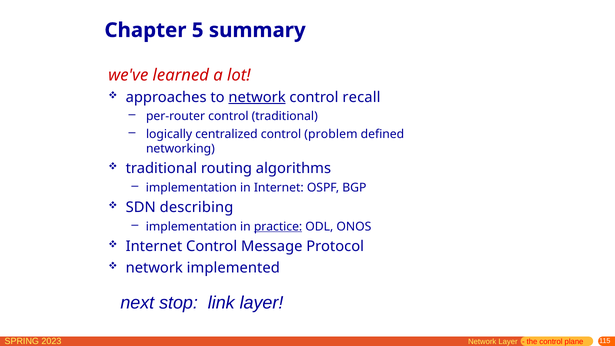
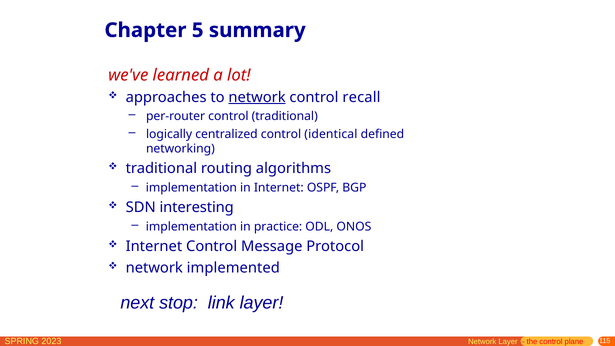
problem: problem -> identical (331, 134)
describing: describing -> interesting (197, 207)
practice underline: present -> none (278, 226)
